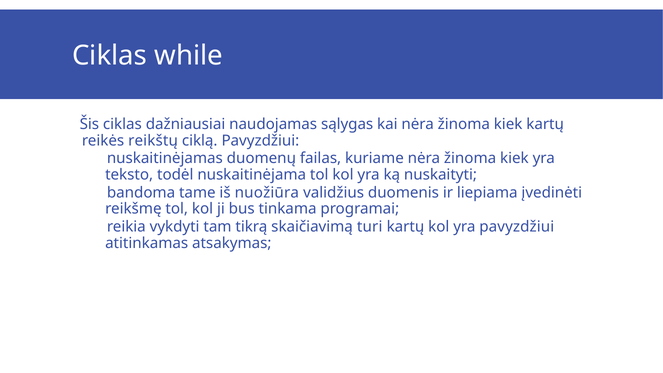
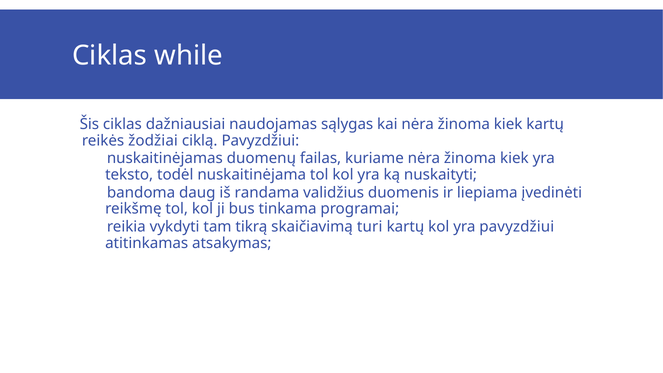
reikštų: reikštų -> žodžiai (153, 141)
tame: tame -> daug (197, 192)
nuožiūra: nuožiūra -> randama (267, 192)
